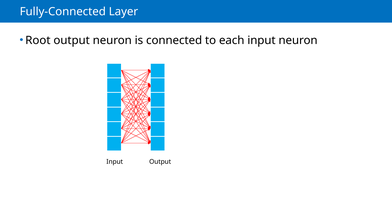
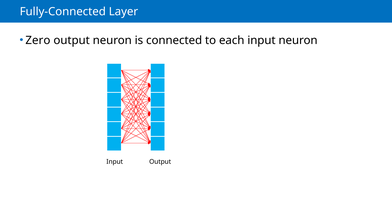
Root: Root -> Zero (38, 40)
